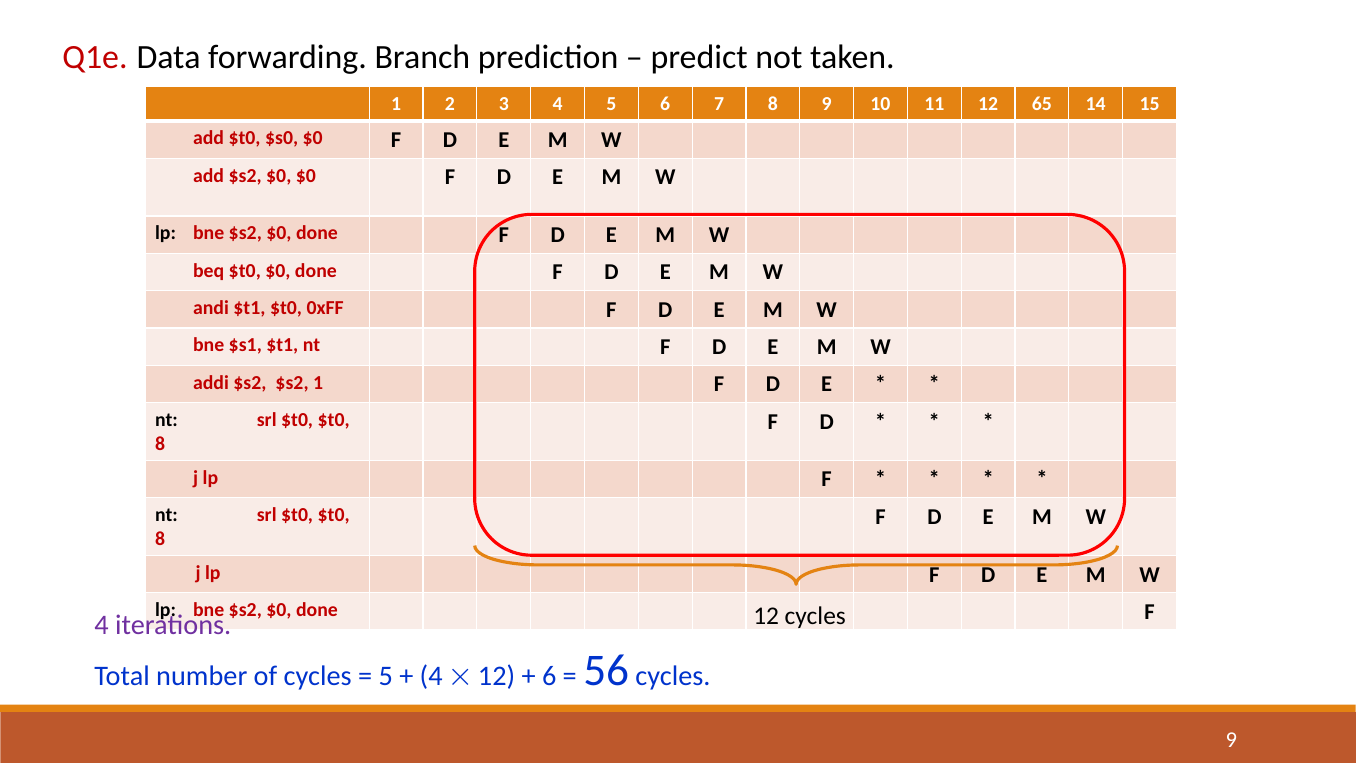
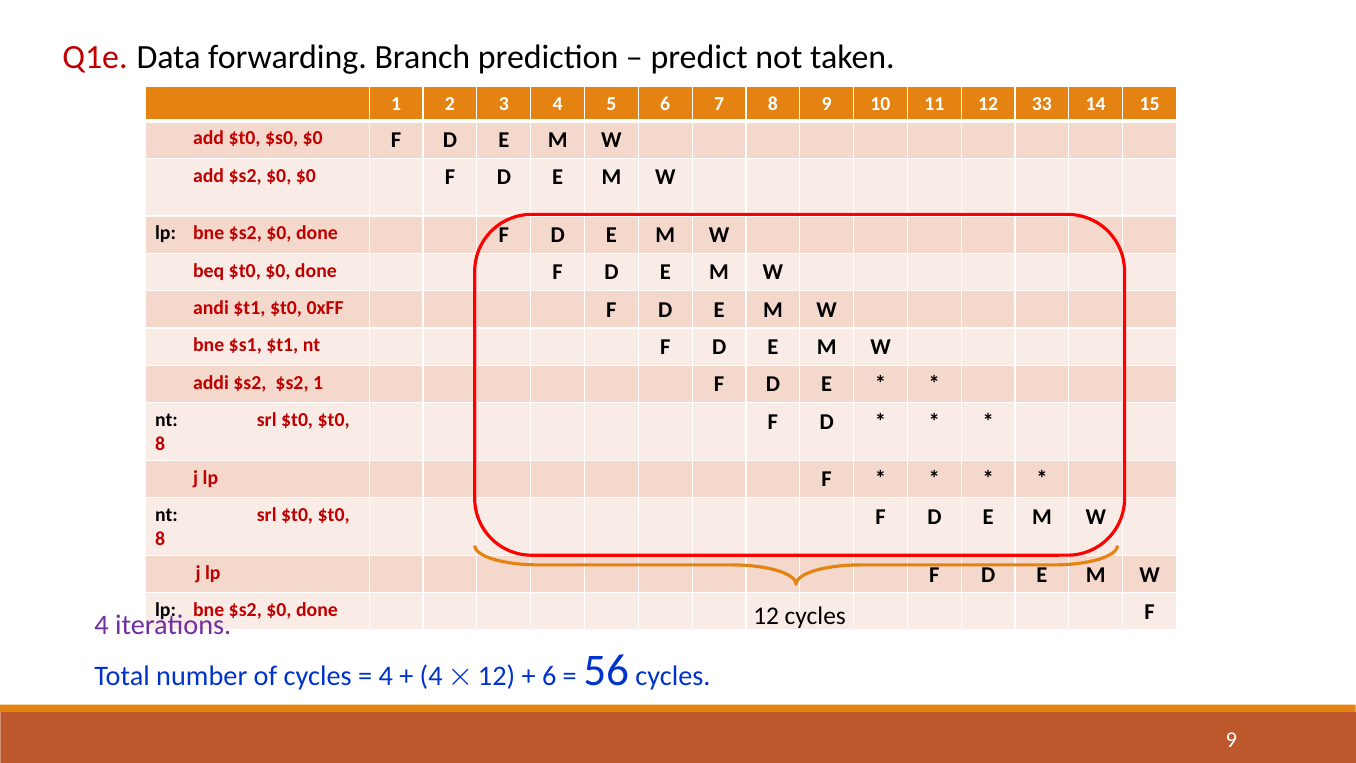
65: 65 -> 33 (1042, 104)
5: 5 -> 4 (386, 676)
